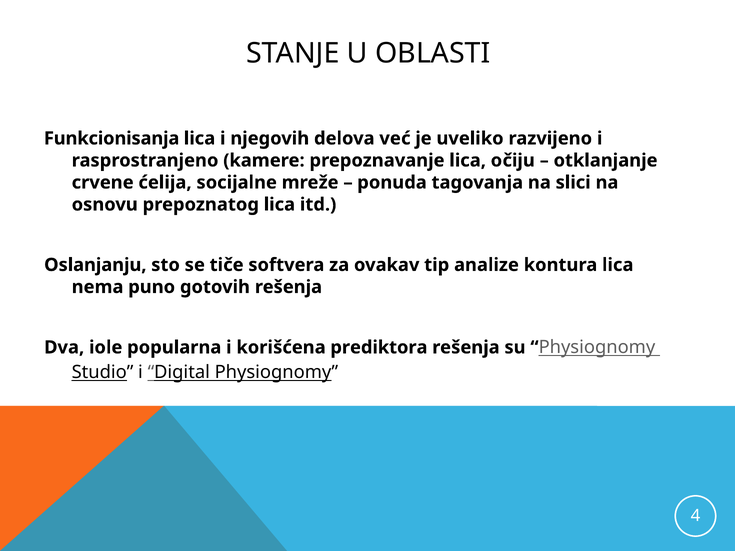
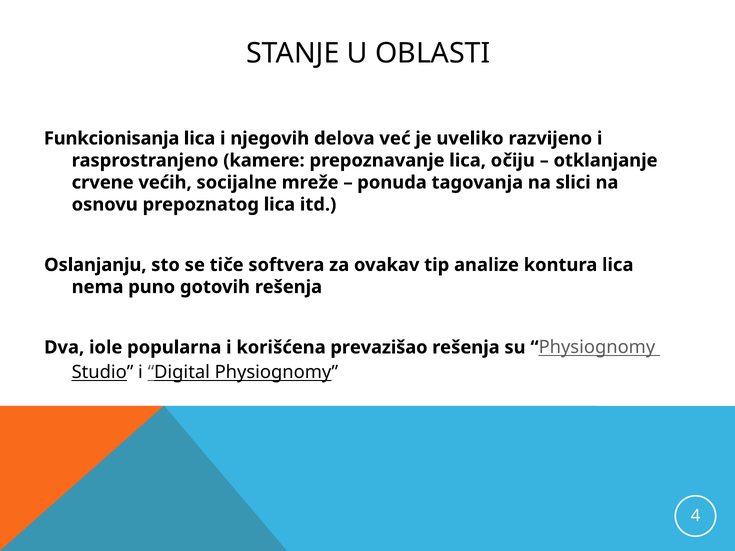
ćelija: ćelija -> većih (165, 183)
prediktora: prediktora -> prevazišao (379, 348)
